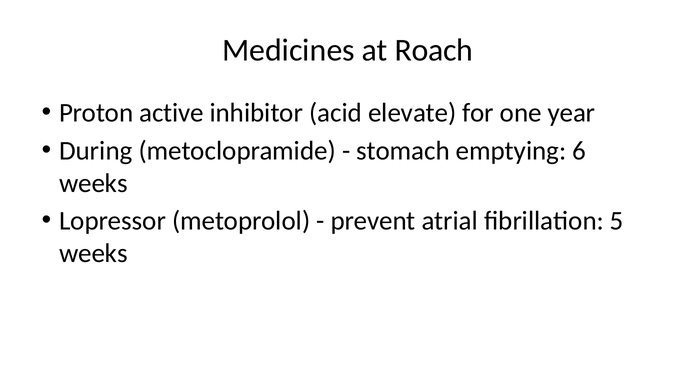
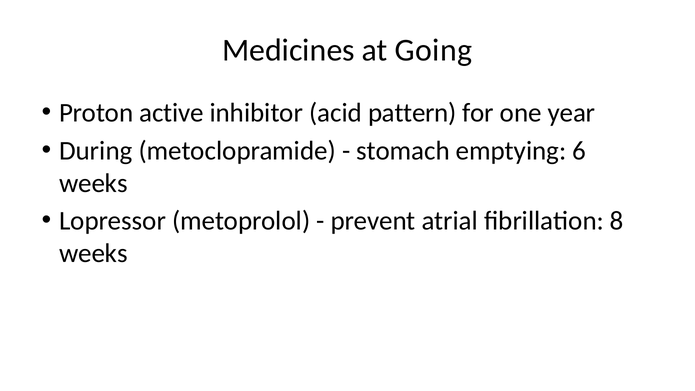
Roach: Roach -> Going (434, 50)
elevate: elevate -> pattern (412, 113)
5: 5 -> 8 (617, 221)
